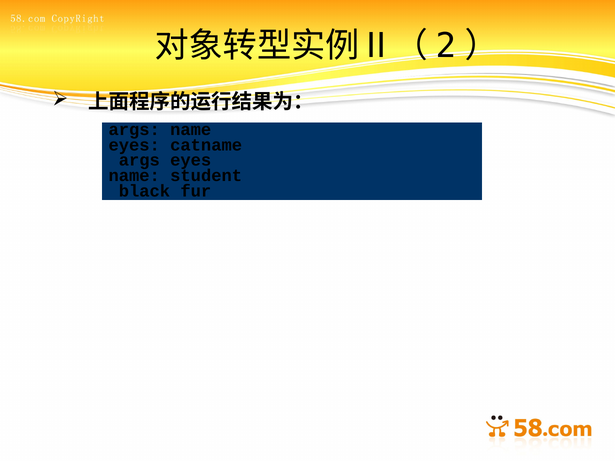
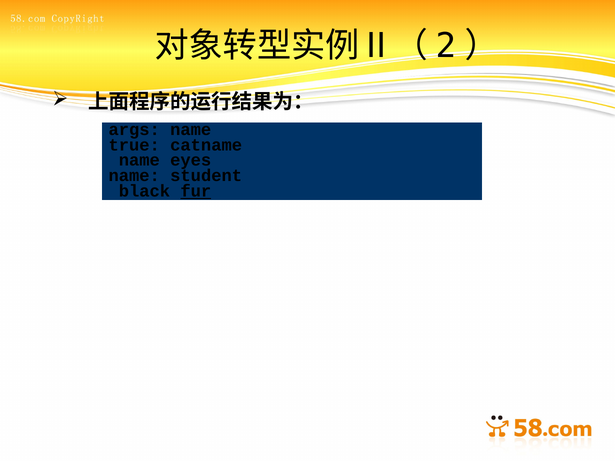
eyes: eyes -> true (134, 145)
args: args -> name (139, 160)
fur underline: none -> present (196, 191)
